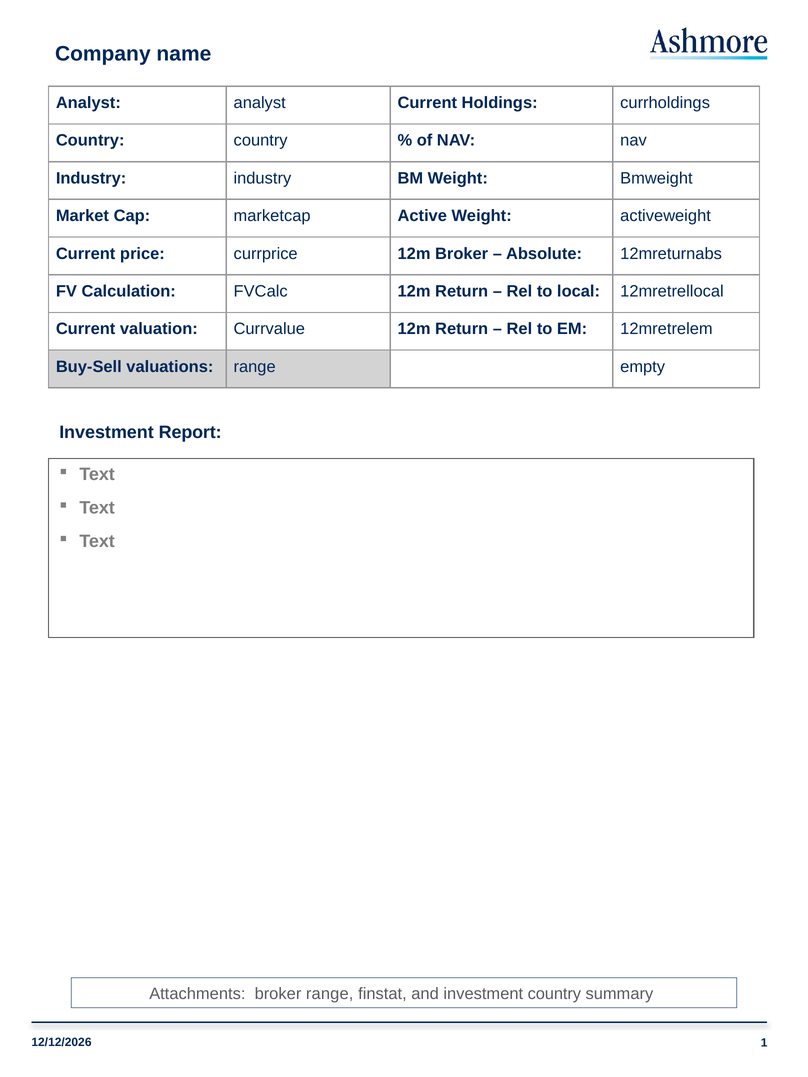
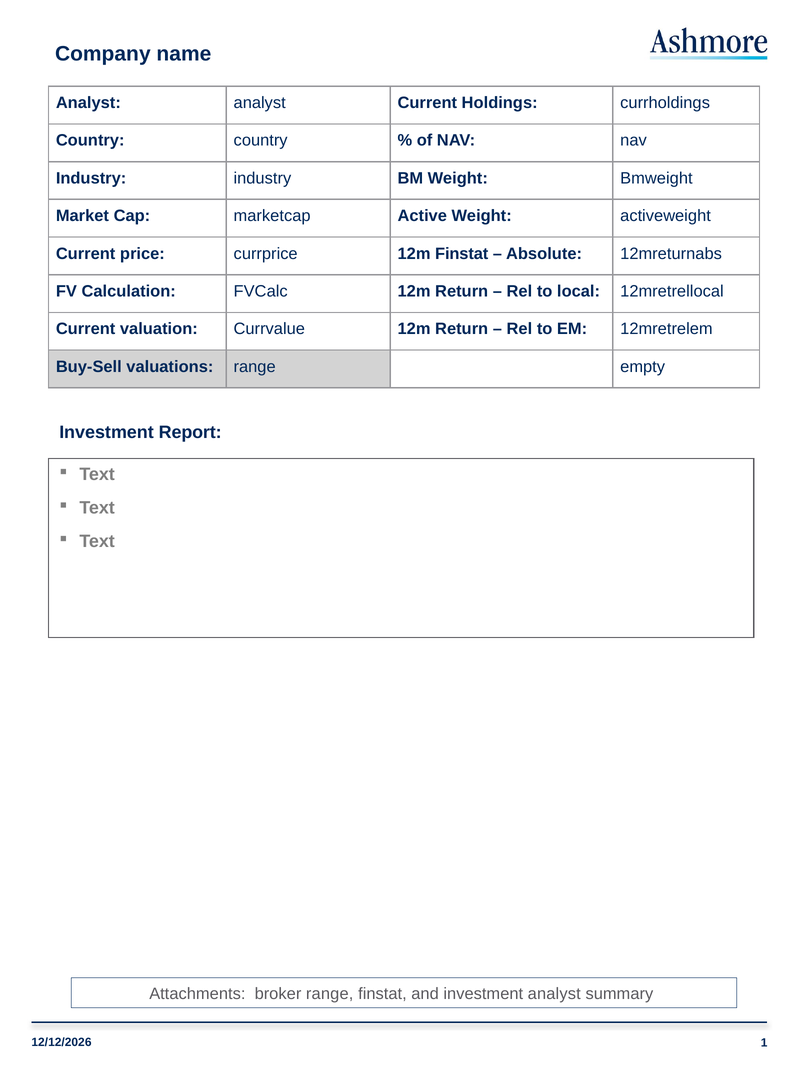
12m Broker: Broker -> Finstat (462, 254)
investment country: country -> analyst (554, 994)
